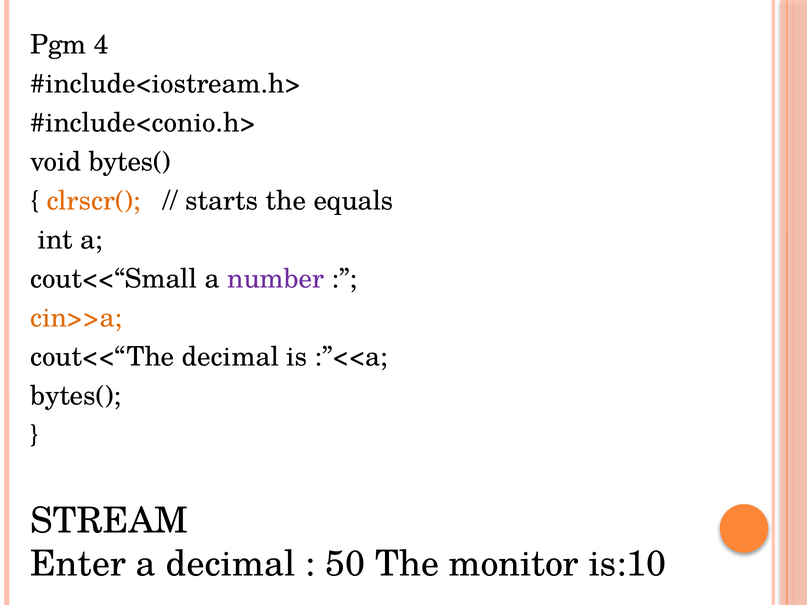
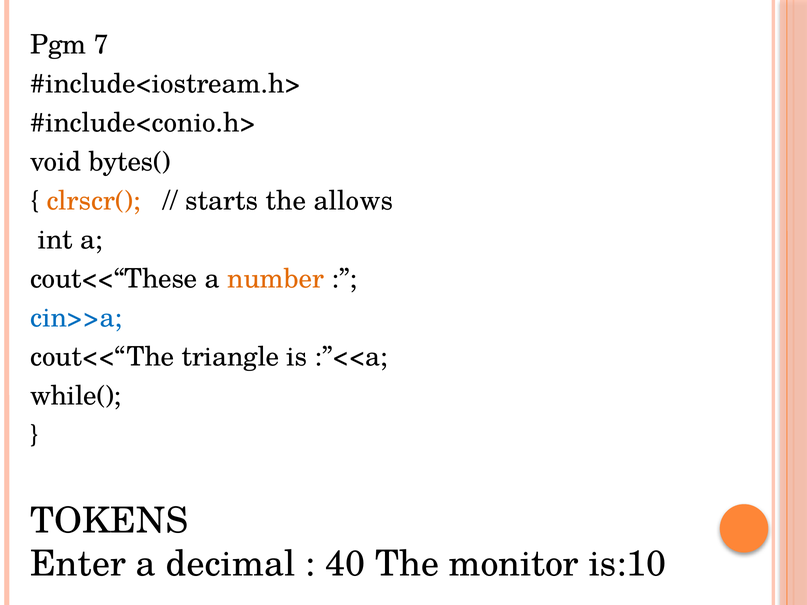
4: 4 -> 7 (101, 45)
equals: equals -> allows (353, 201)
cout<<“Small: cout<<“Small -> cout<<“These (114, 279)
number colour: purple -> orange (276, 279)
cin>>a colour: orange -> blue (76, 318)
cout<<“The decimal: decimal -> triangle (231, 357)
bytes(: bytes( -> while( (76, 396)
STREAM: STREAM -> TOKENS (109, 521)
50: 50 -> 40 (345, 564)
